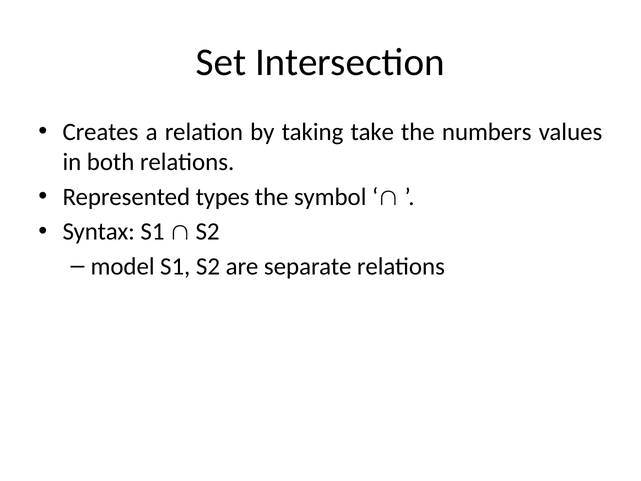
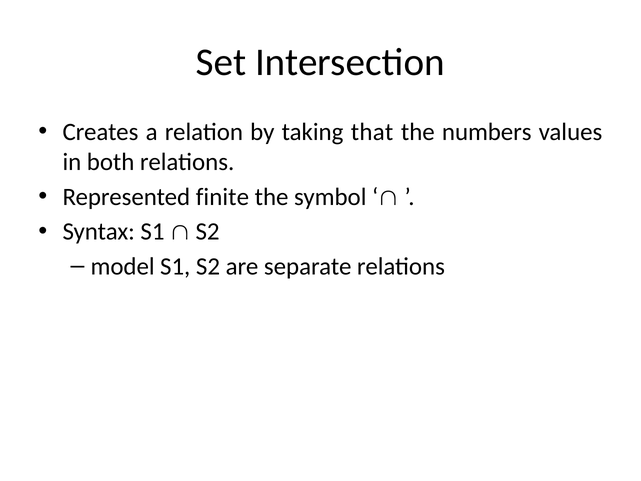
take: take -> that (372, 132)
types: types -> finite (222, 197)
